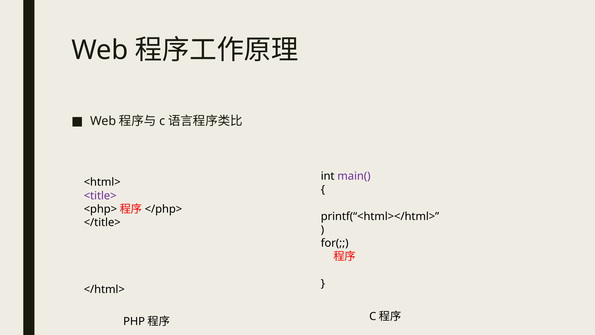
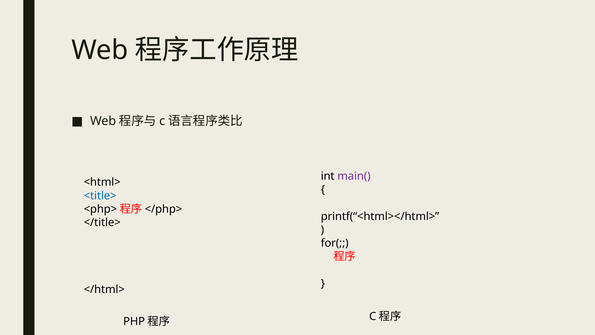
<title> colour: purple -> blue (100, 196)
